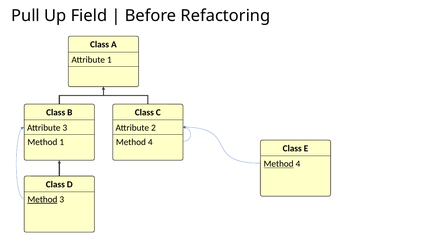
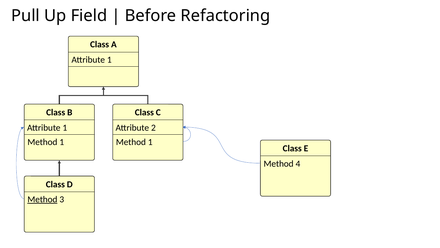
3: 3 -> 1 (65, 127)
4: 4 -> 1 (150, 142)
Method underline: present -> none (279, 164)
